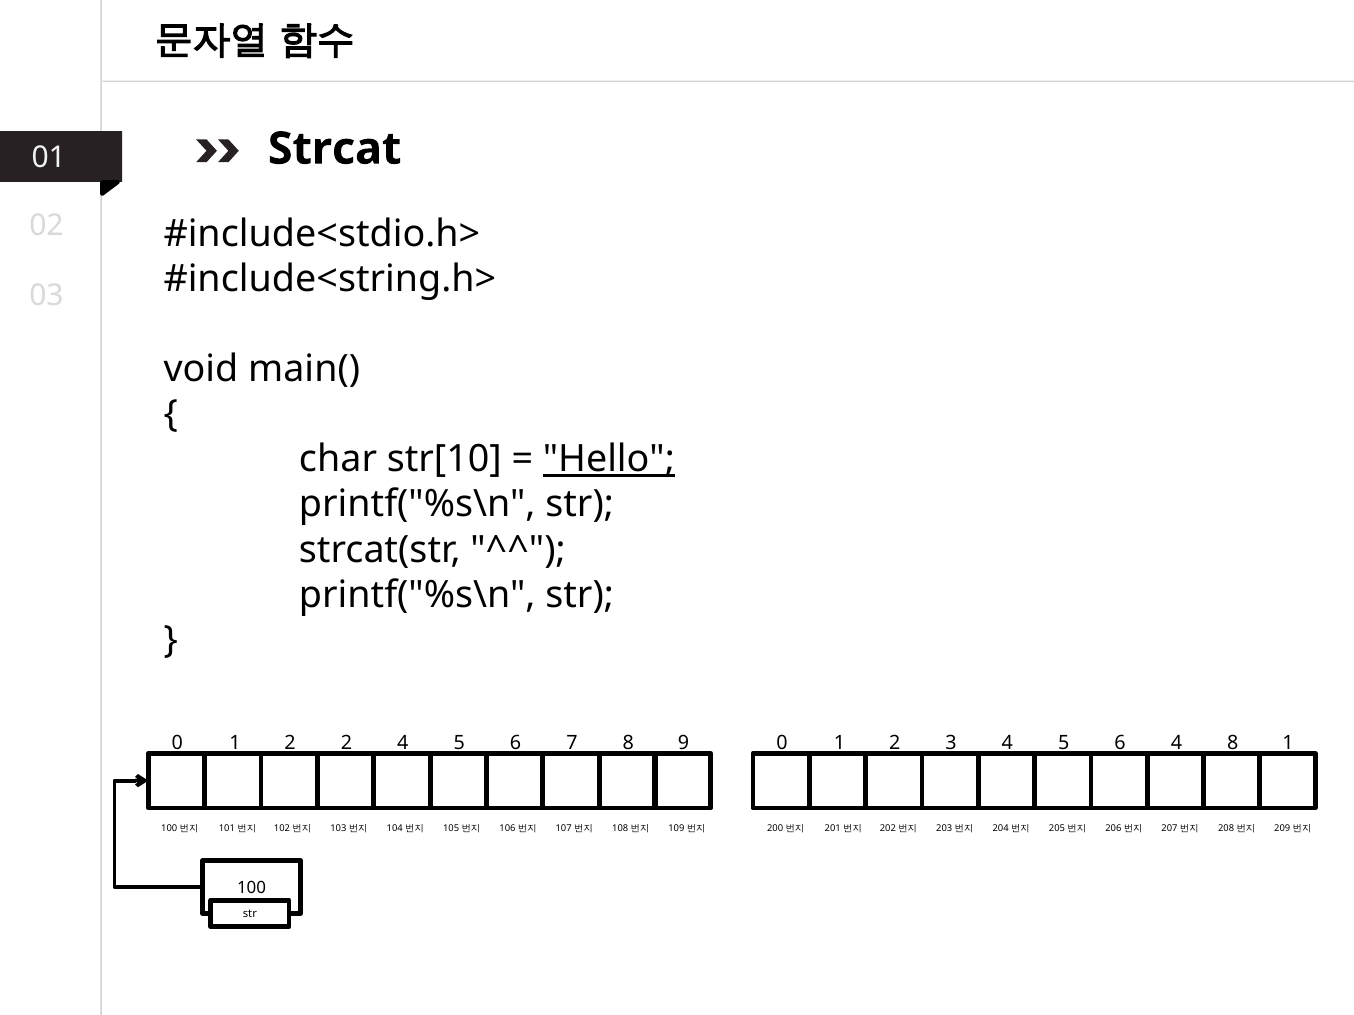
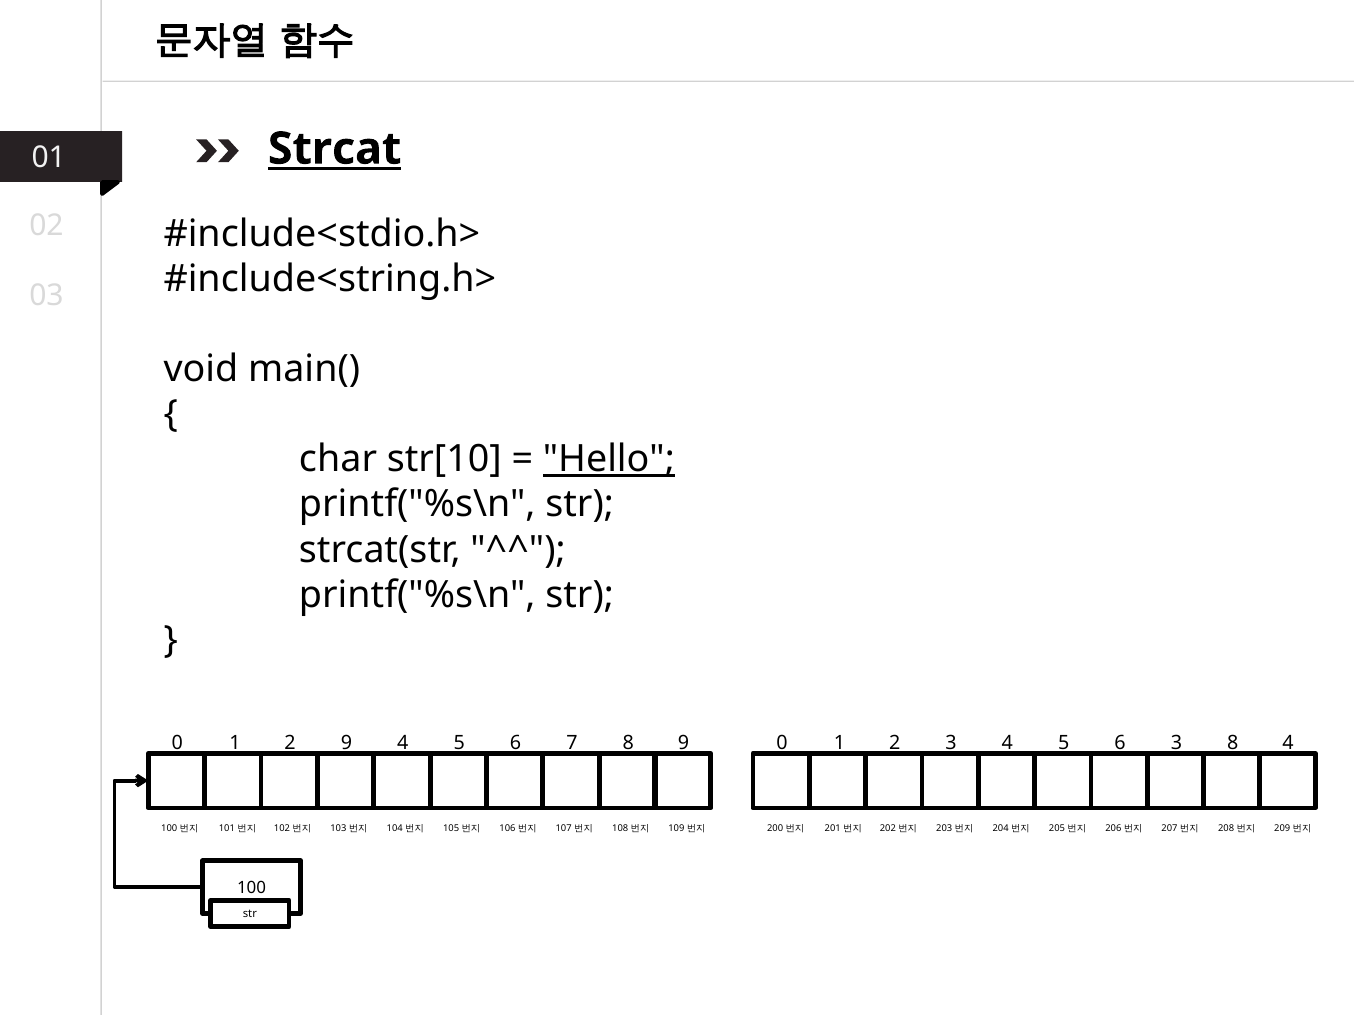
Strcat underline: none -> present (335, 149)
2 2: 2 -> 9 (346, 743)
6 4: 4 -> 3 (1176, 743)
8 1: 1 -> 4 (1288, 743)
